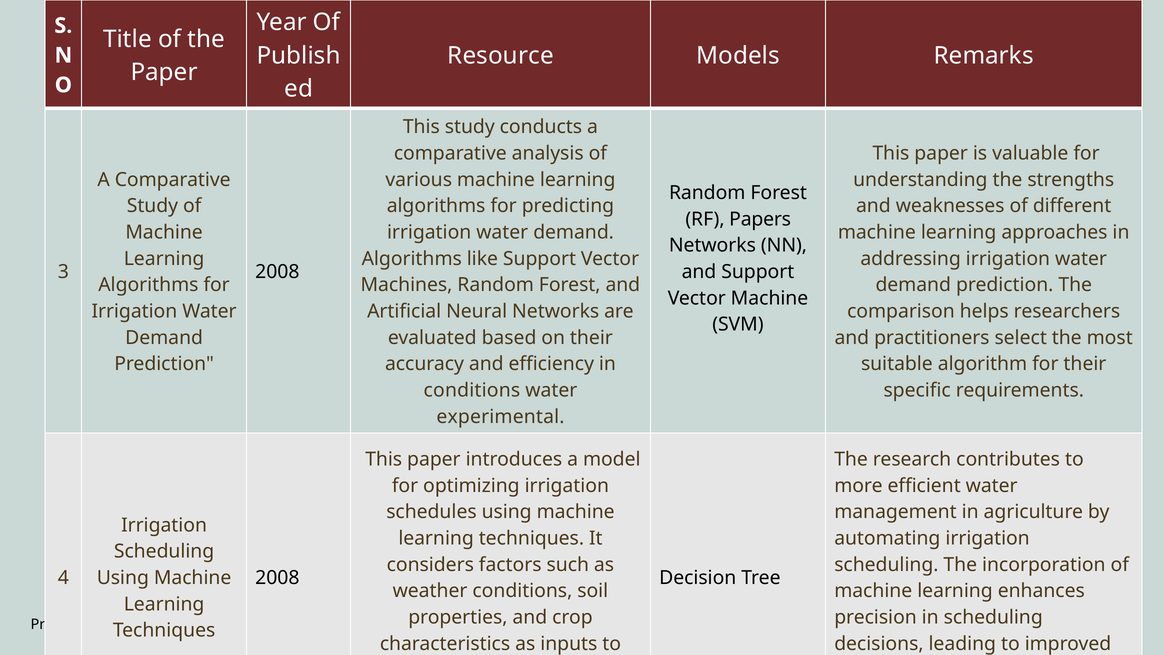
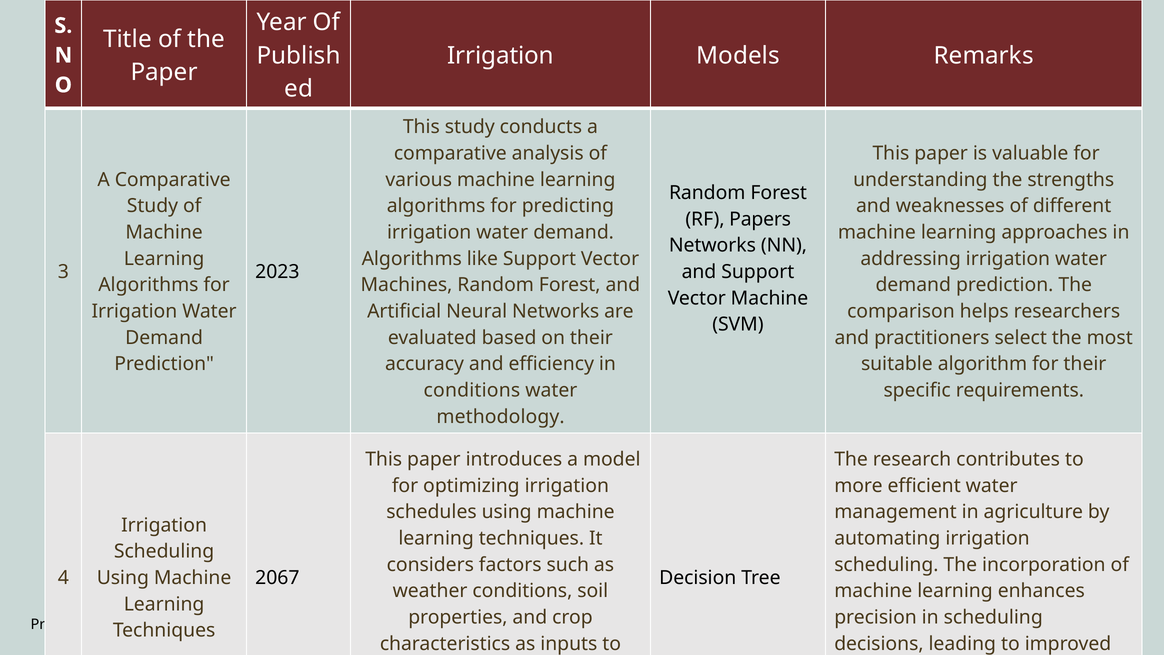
Resource: Resource -> Irrigation (501, 56)
2008: 2008 -> 2023 (277, 272)
experimental: experimental -> methodology (501, 416)
2008: 2008 -> 2067 (277, 578)
